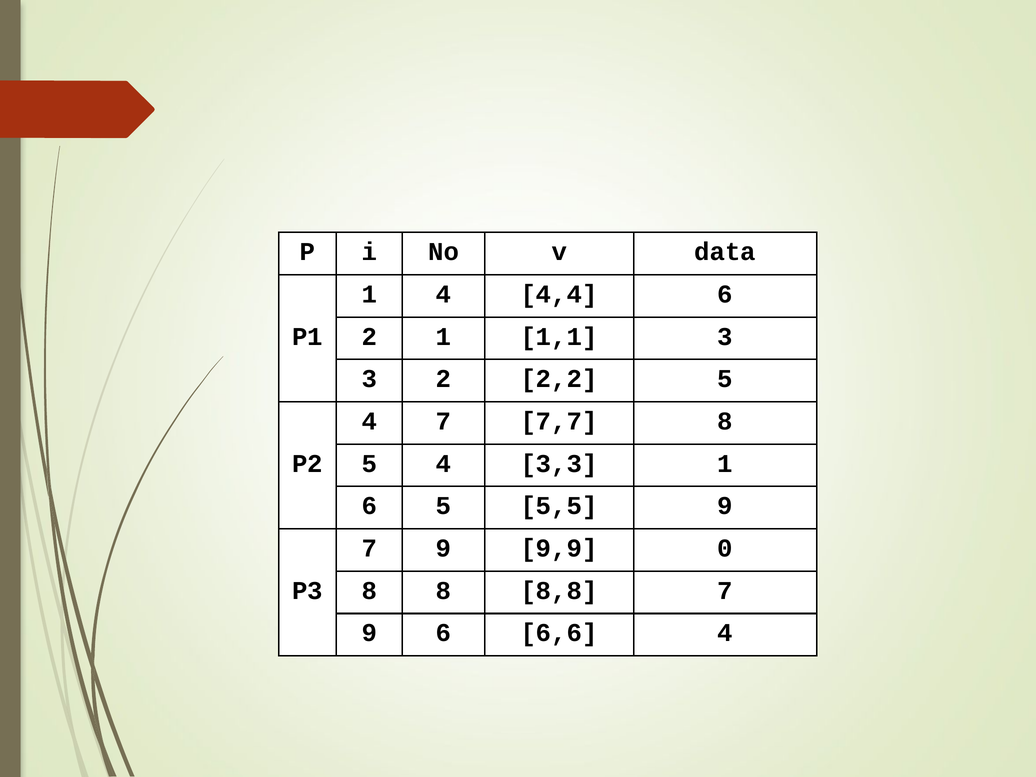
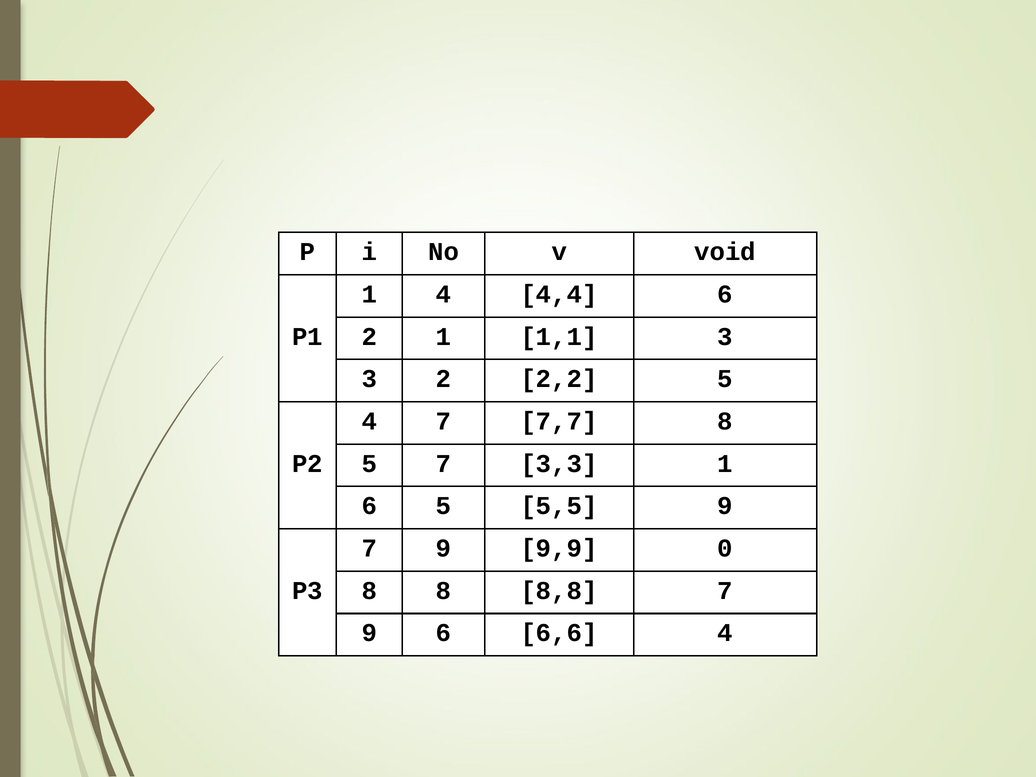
data: data -> void (725, 252)
5 4: 4 -> 7 (444, 464)
